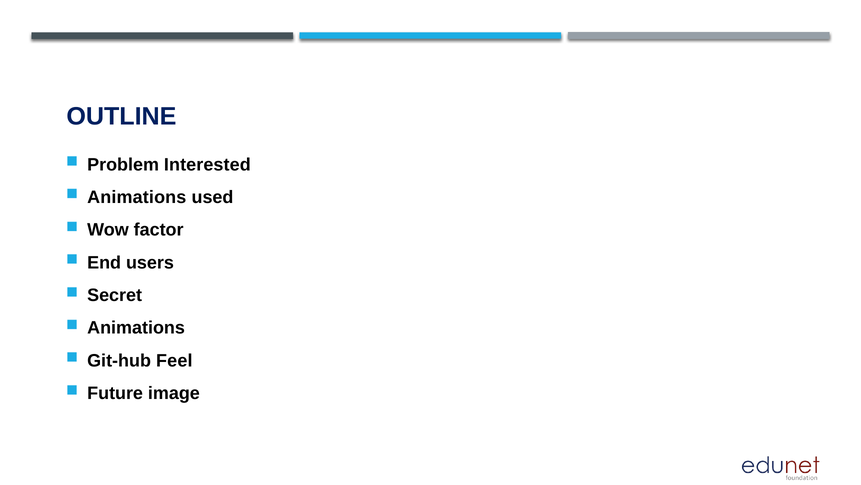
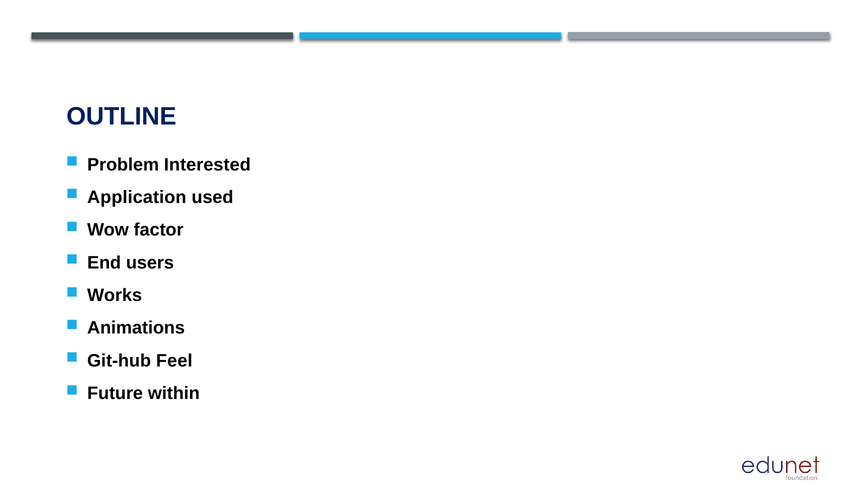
Animations: Animations -> Application (137, 197)
Secret: Secret -> Works (115, 295)
image: image -> within (174, 393)
